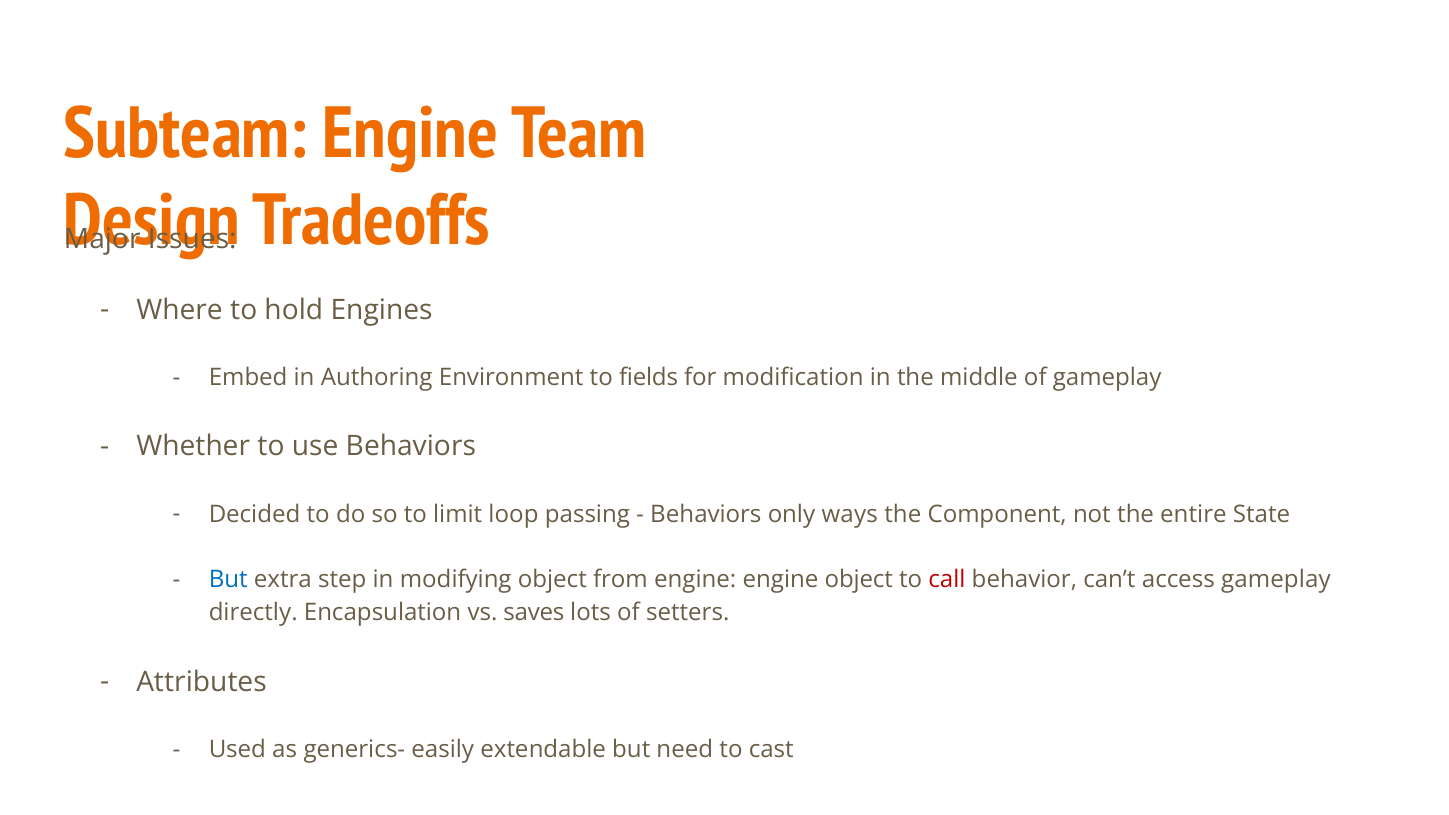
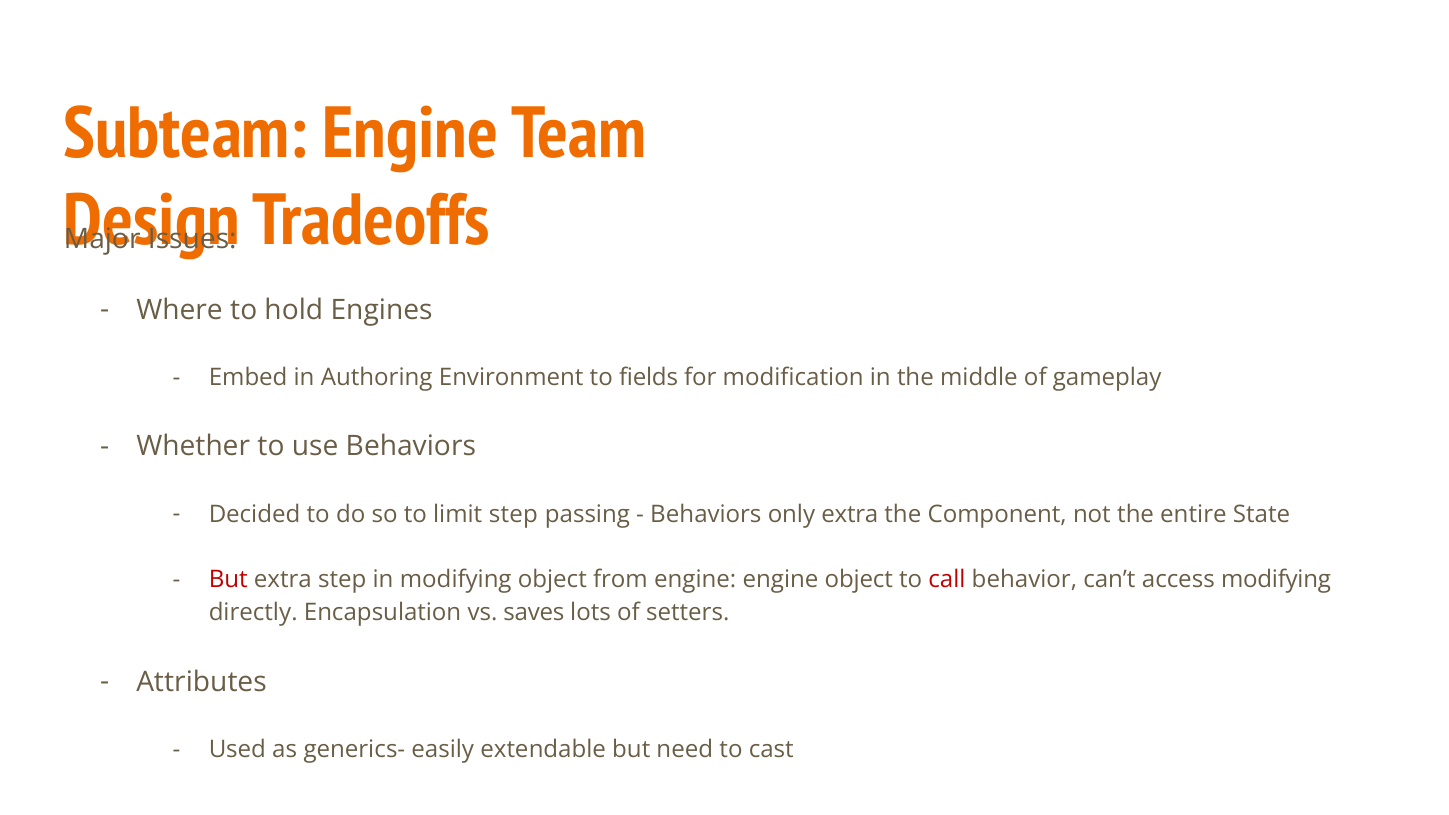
limit loop: loop -> step (513, 514)
only ways: ways -> extra (850, 514)
But colour: blue -> red (228, 580)
access gameplay: gameplay -> modifying (1276, 580)
